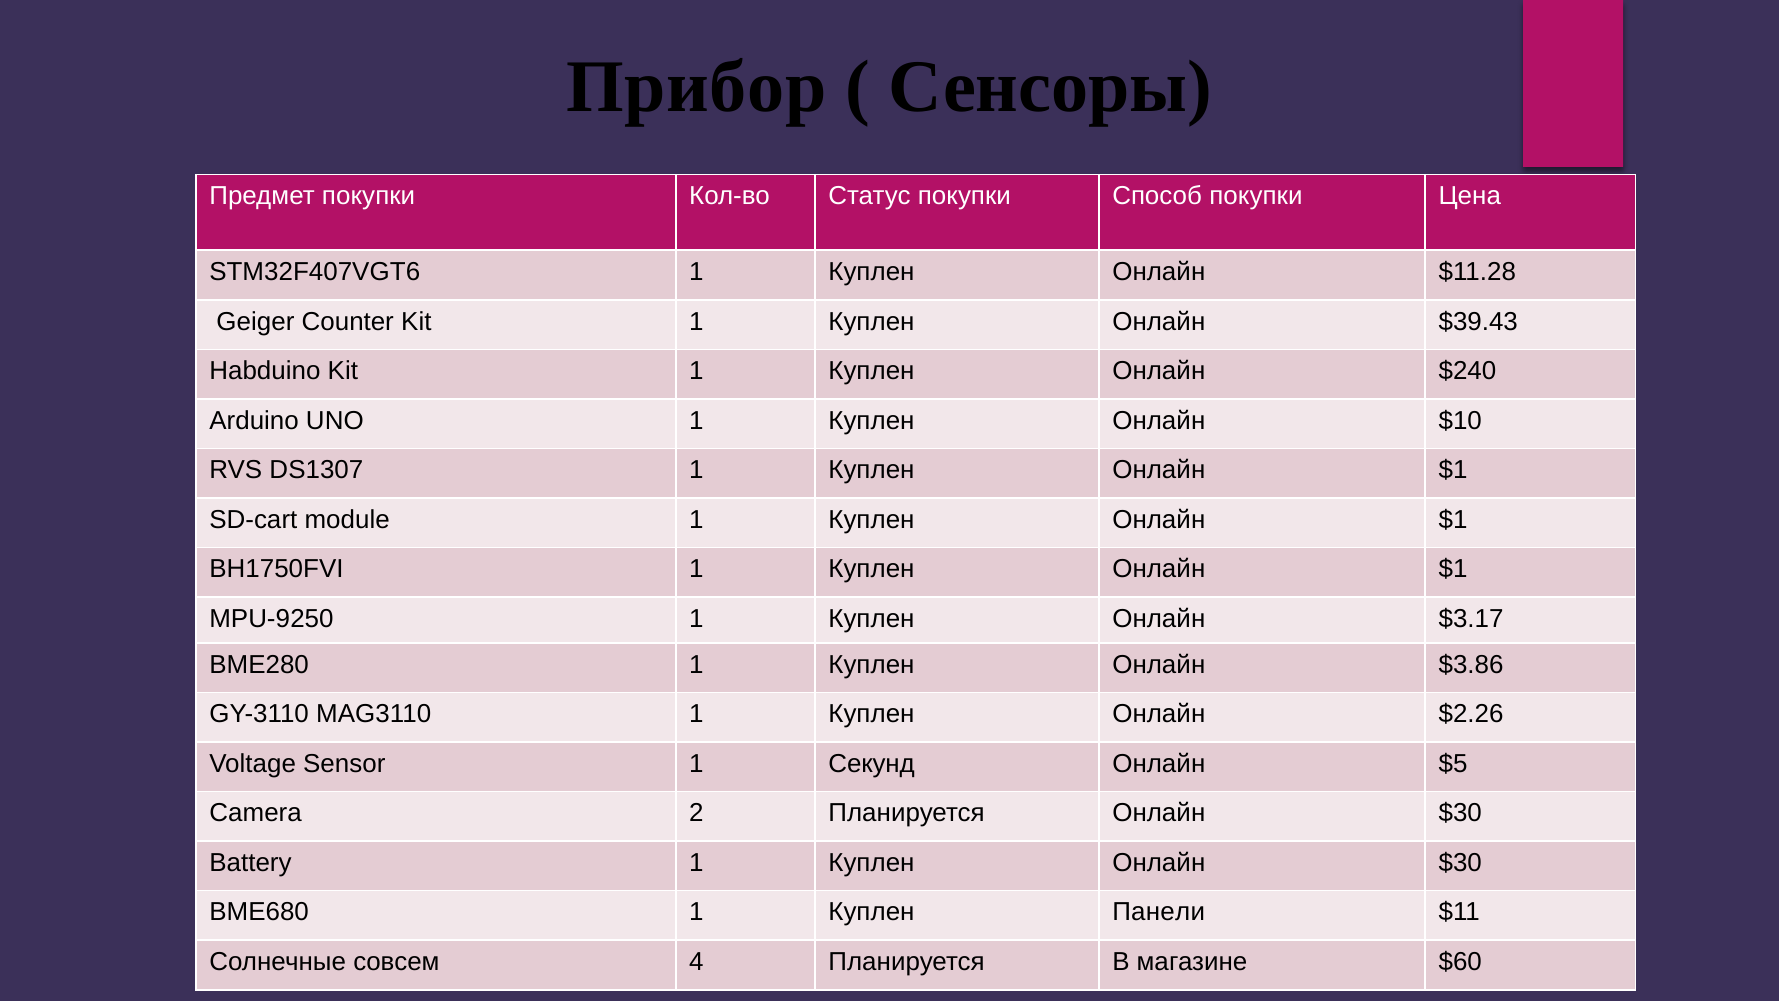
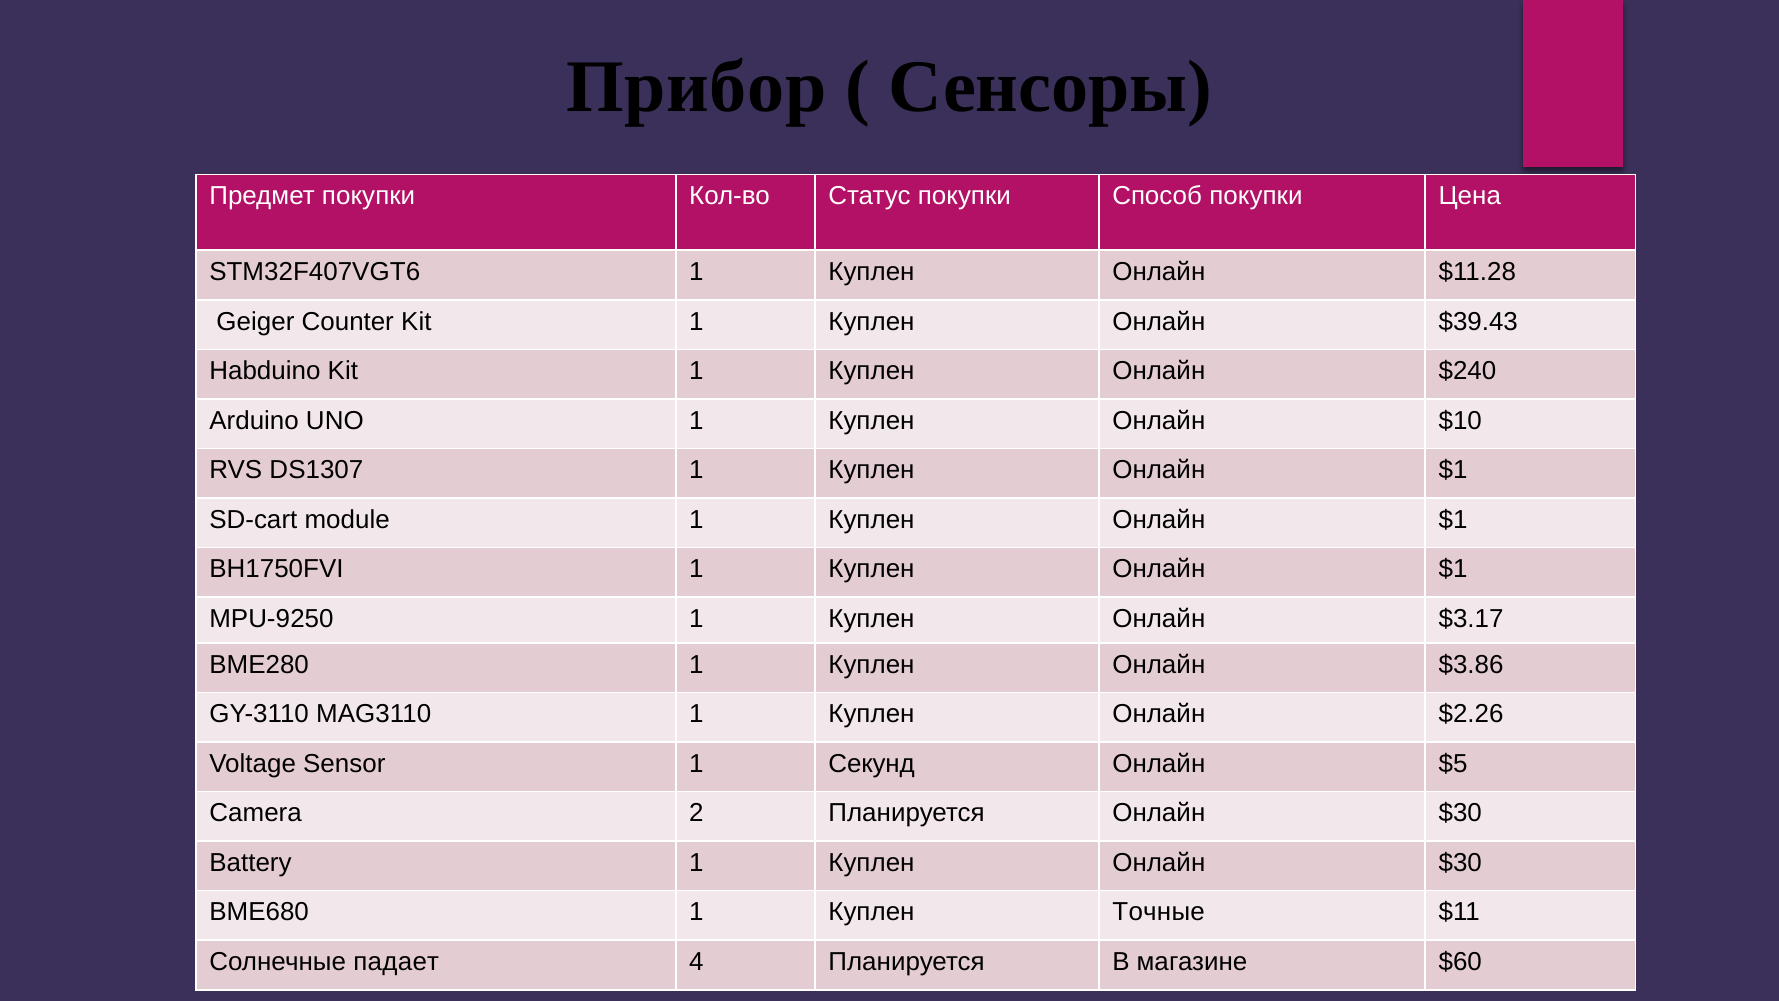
Панели: Панели -> Точные (1159, 912)
совсем: совсем -> падает (396, 962)
